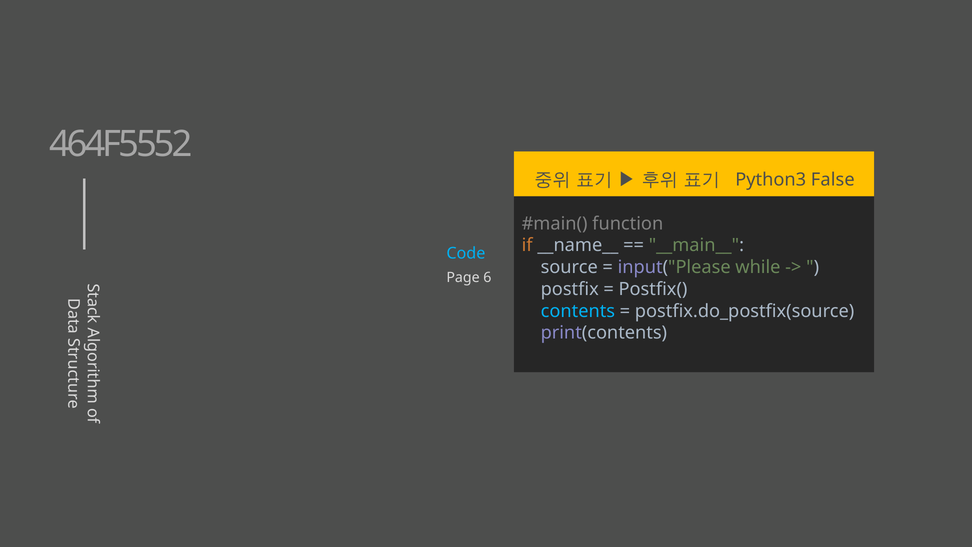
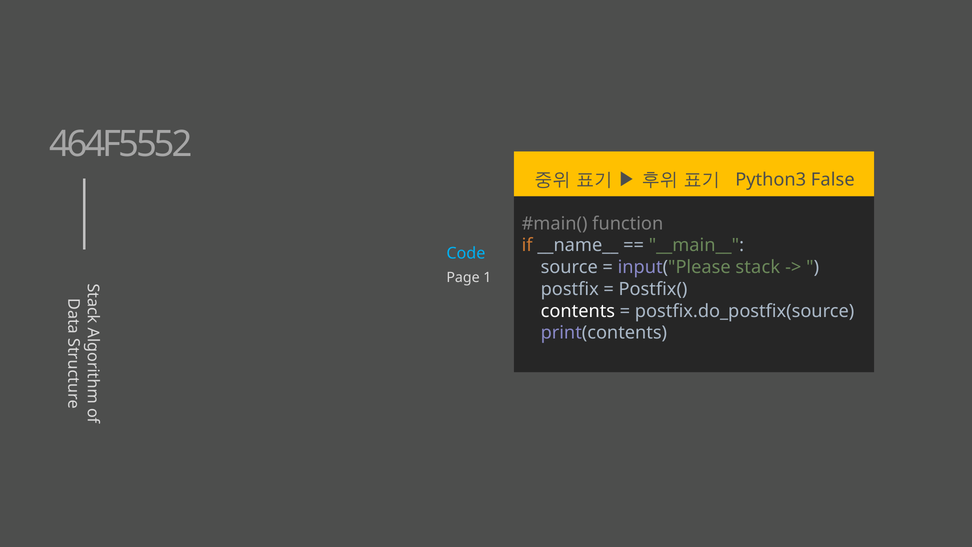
while: while -> stack (758, 267)
6: 6 -> 1 (487, 278)
contents colour: light blue -> white (578, 311)
